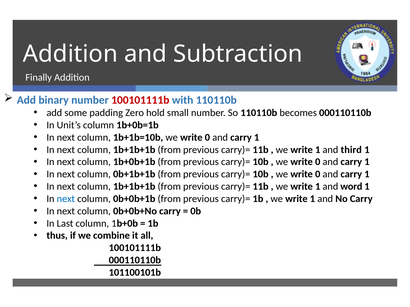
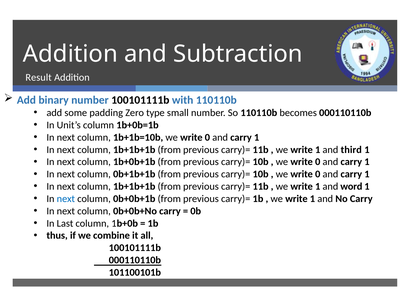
Finally: Finally -> Result (39, 78)
100101111b colour: red -> black (140, 100)
hold: hold -> type (155, 113)
